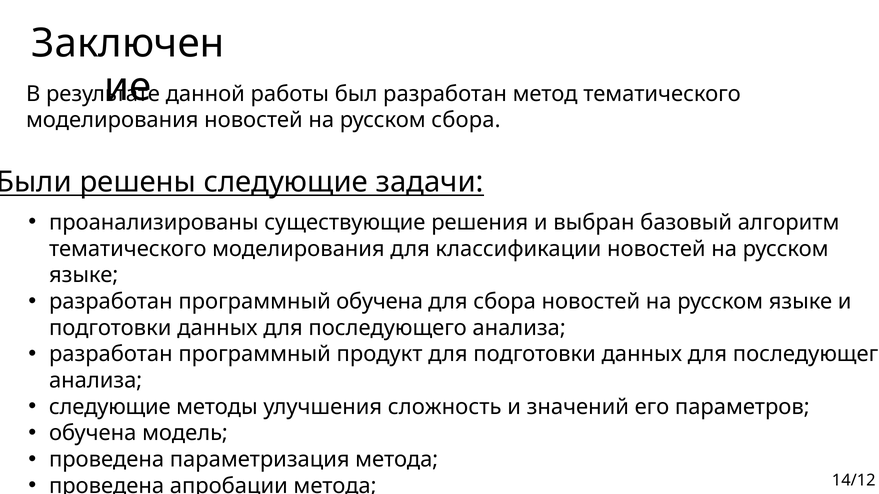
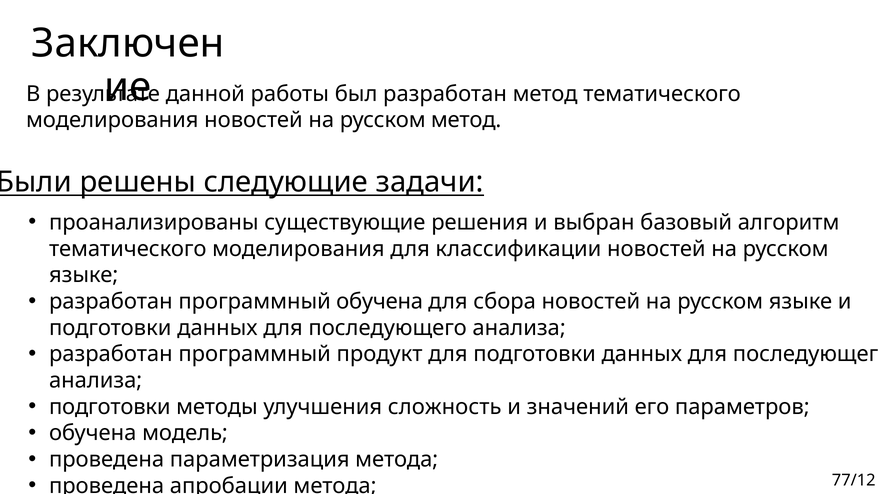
русском сбора: сбора -> метод (466, 120)
следующие: следующие -> подготовки (110, 407)
14/12: 14/12 -> 77/12 (854, 481)
